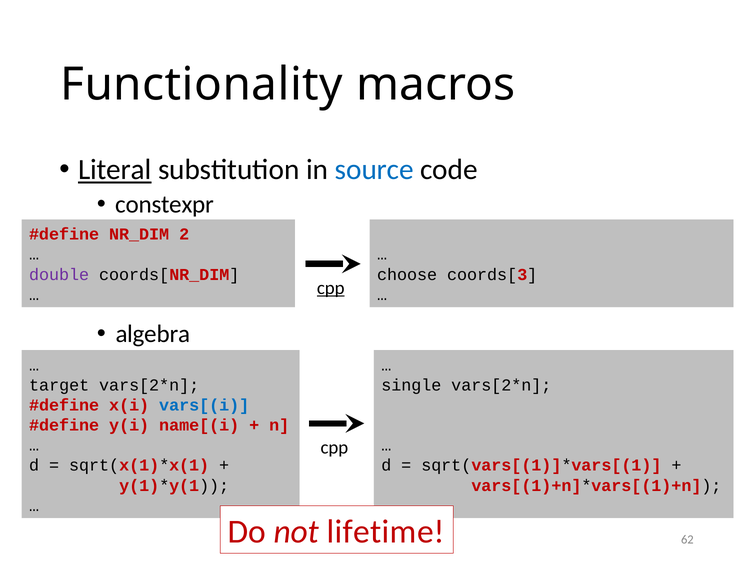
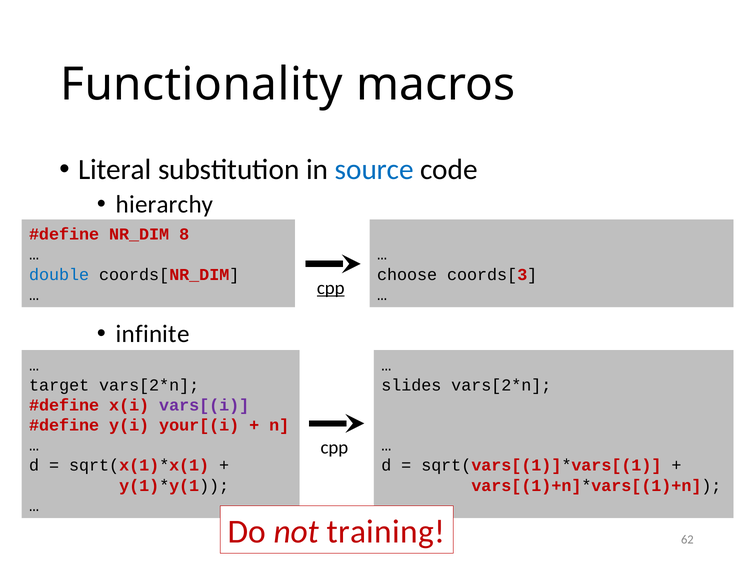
Literal underline: present -> none (115, 170)
constexpr: constexpr -> hierarchy (164, 204)
2: 2 -> 8 (184, 234)
double colour: purple -> blue (59, 274)
algebra: algebra -> infinite (153, 334)
single: single -> slides (411, 385)
vars[(i colour: blue -> purple (204, 405)
name[(i: name[(i -> your[(i (199, 425)
lifetime: lifetime -> training (386, 532)
